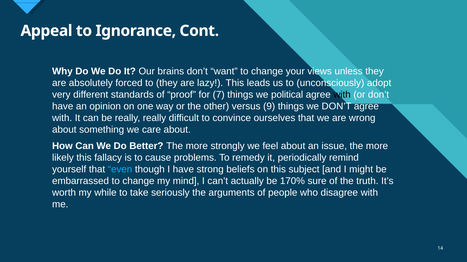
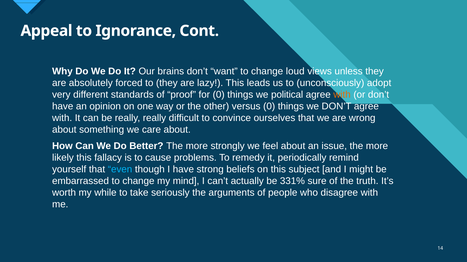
your: your -> loud (295, 71)
for 7: 7 -> 0 (219, 95)
with colour: black -> orange (342, 95)
versus 9: 9 -> 0 (269, 107)
170%: 170% -> 331% (292, 181)
